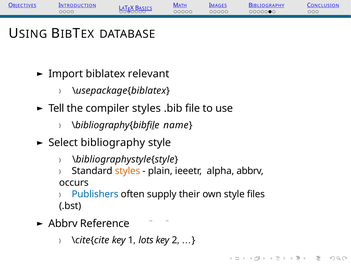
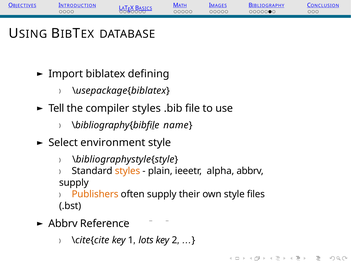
relevant: relevant -> defining (149, 74)
Select bibliography: bibliography -> environment (113, 142)
occurs: occurs -> supply (74, 182)
Publishers colour: blue -> orange (95, 194)
